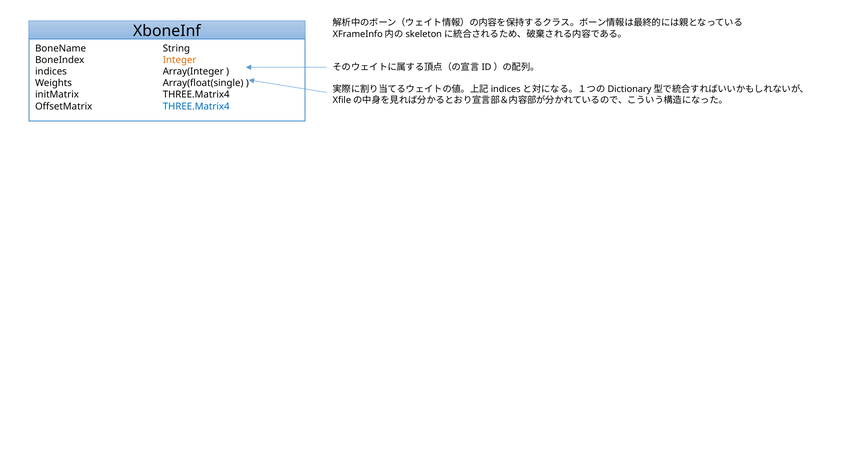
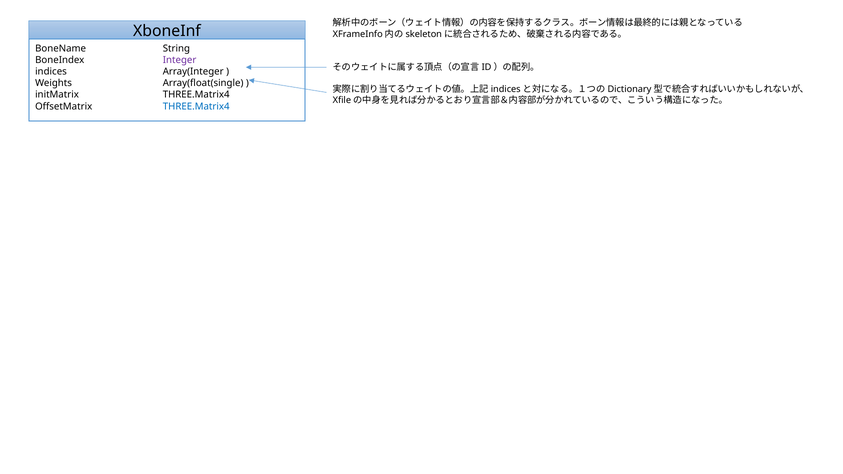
Integer colour: orange -> purple (180, 60)
